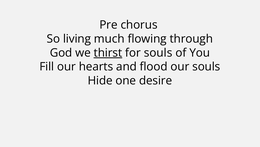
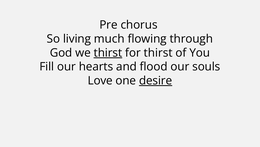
for souls: souls -> thirst (158, 53)
Hide: Hide -> Love (100, 80)
desire underline: none -> present (156, 80)
